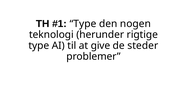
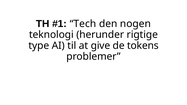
Type: Type -> Tech (83, 24)
steder: steder -> tokens (143, 46)
